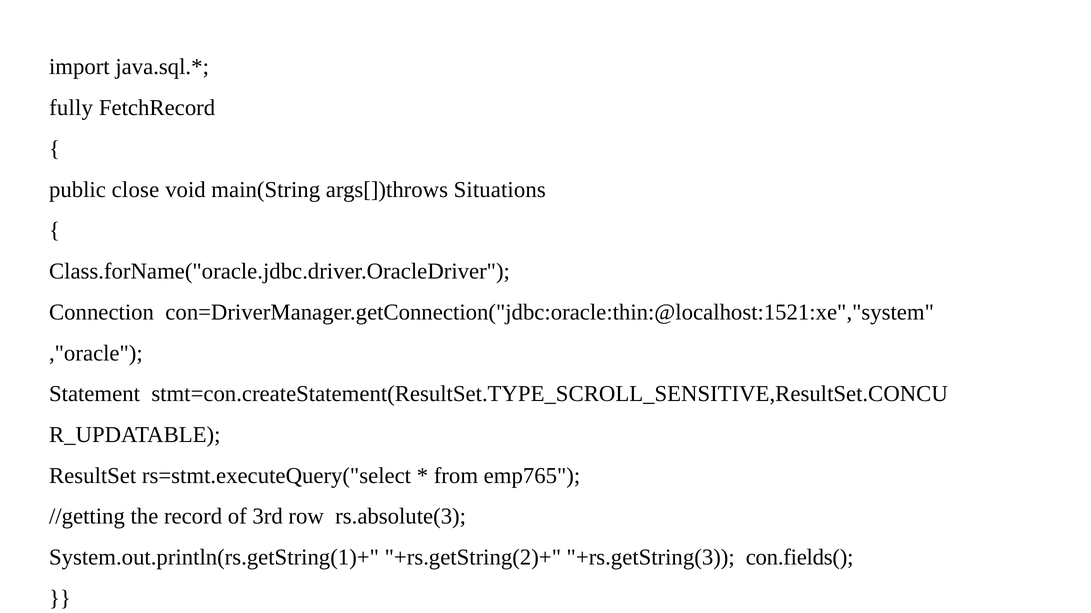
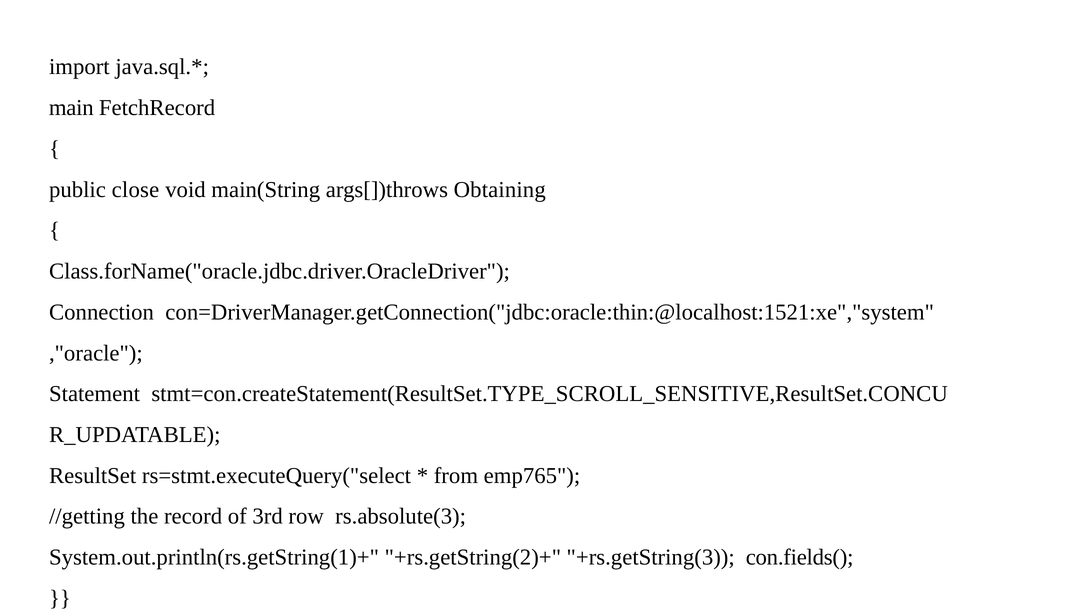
fully: fully -> main (71, 108)
Situations: Situations -> Obtaining (500, 190)
